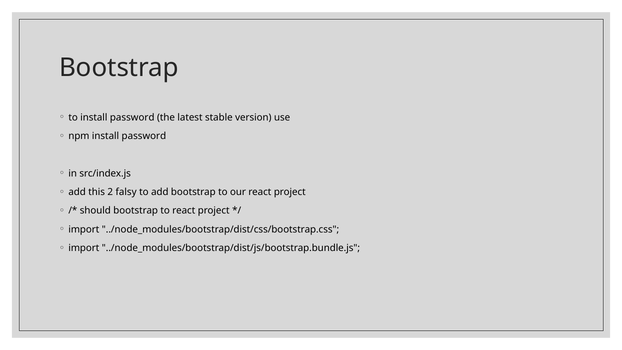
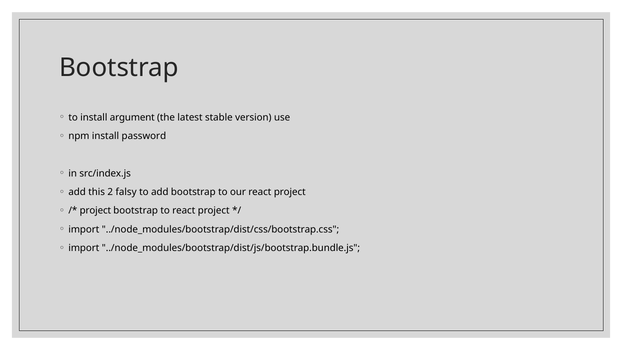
to install password: password -> argument (132, 117)
should: should -> project (95, 211)
